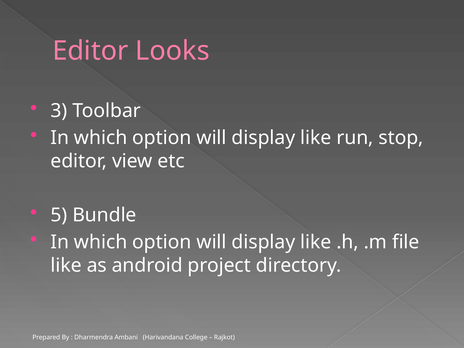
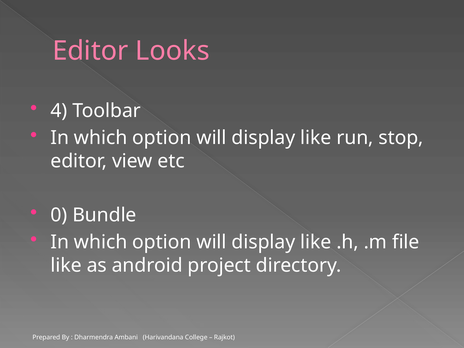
3: 3 -> 4 (59, 111)
5: 5 -> 0 (59, 215)
